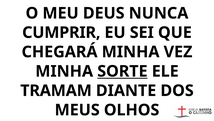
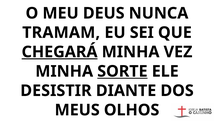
CUMPRIR: CUMPRIR -> TRAMAM (61, 32)
CHEGARÁ underline: none -> present (60, 52)
TRAMAM: TRAMAM -> DESISTIR (56, 90)
